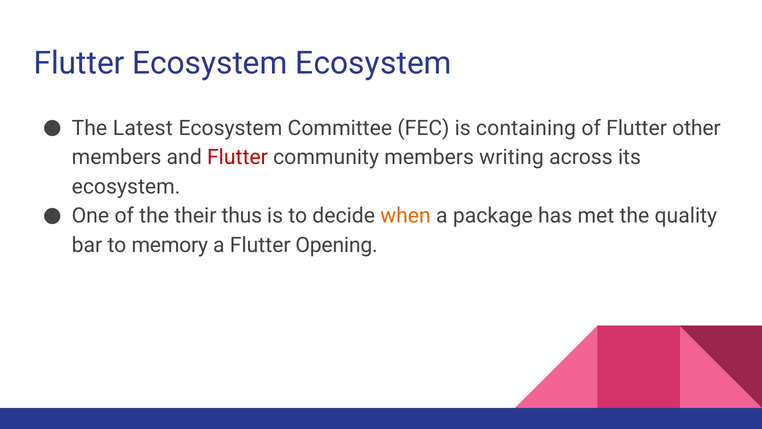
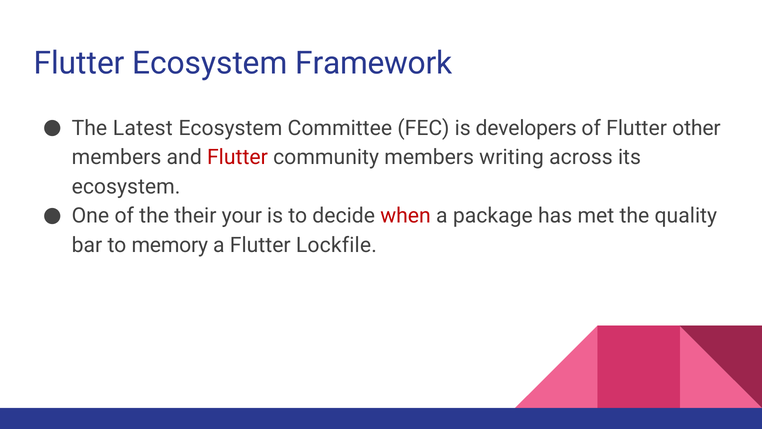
Ecosystem Ecosystem: Ecosystem -> Framework (374, 63)
containing: containing -> developers (526, 128)
thus: thus -> your (242, 216)
when colour: orange -> red (406, 216)
Opening: Opening -> Lockfile (336, 245)
